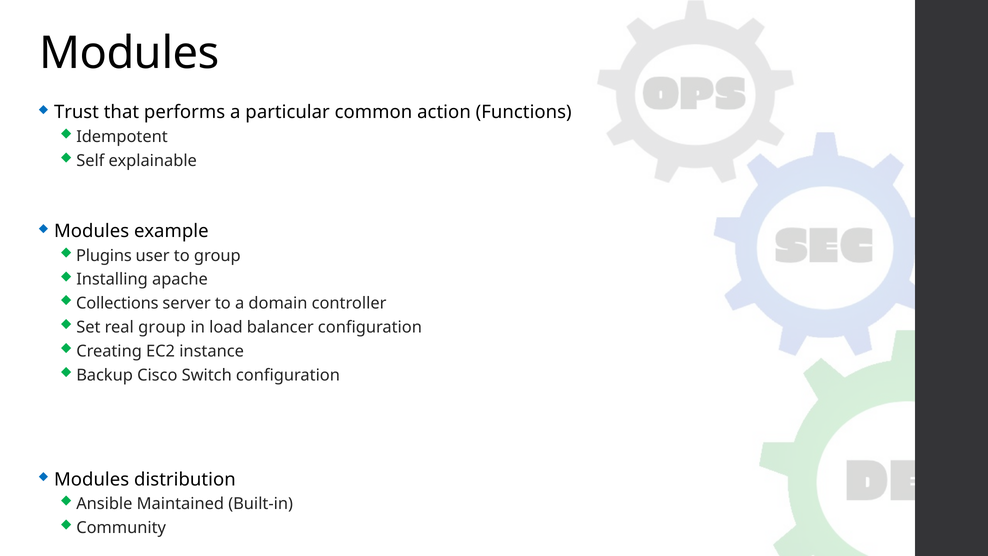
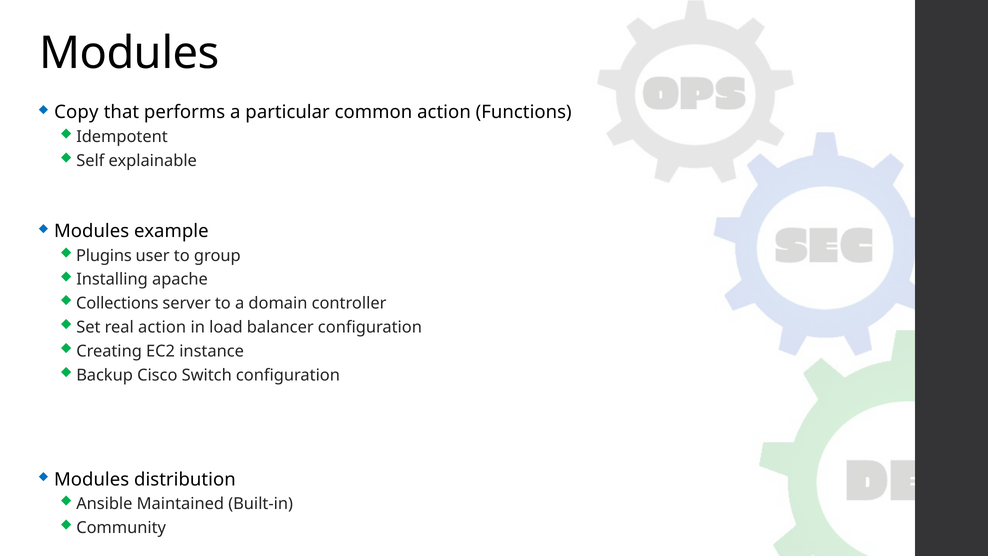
Trust: Trust -> Copy (76, 112)
real group: group -> action (162, 327)
